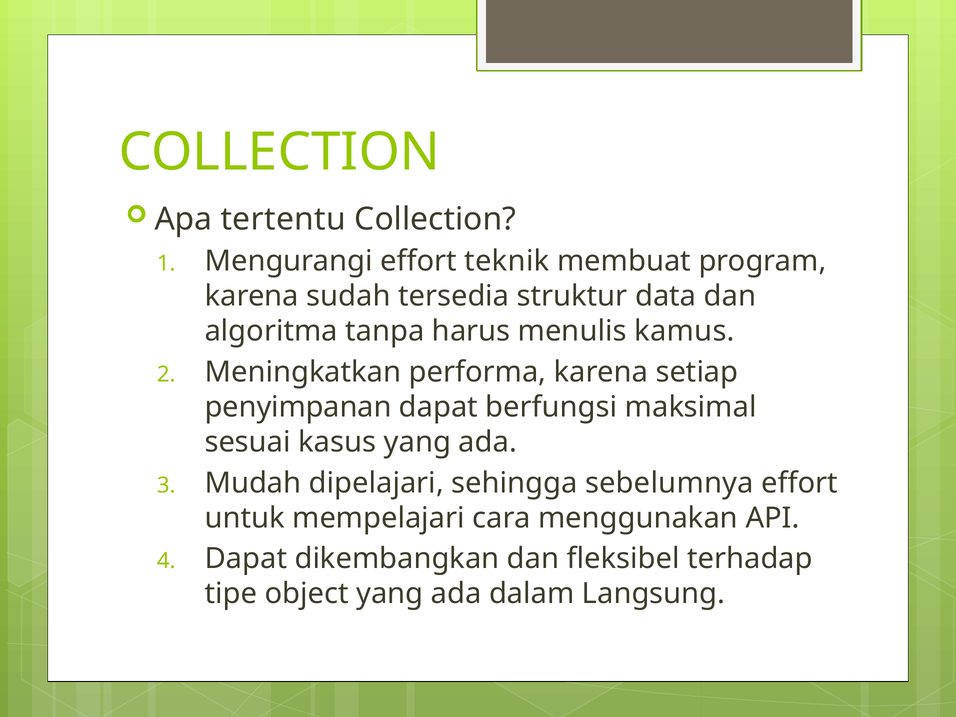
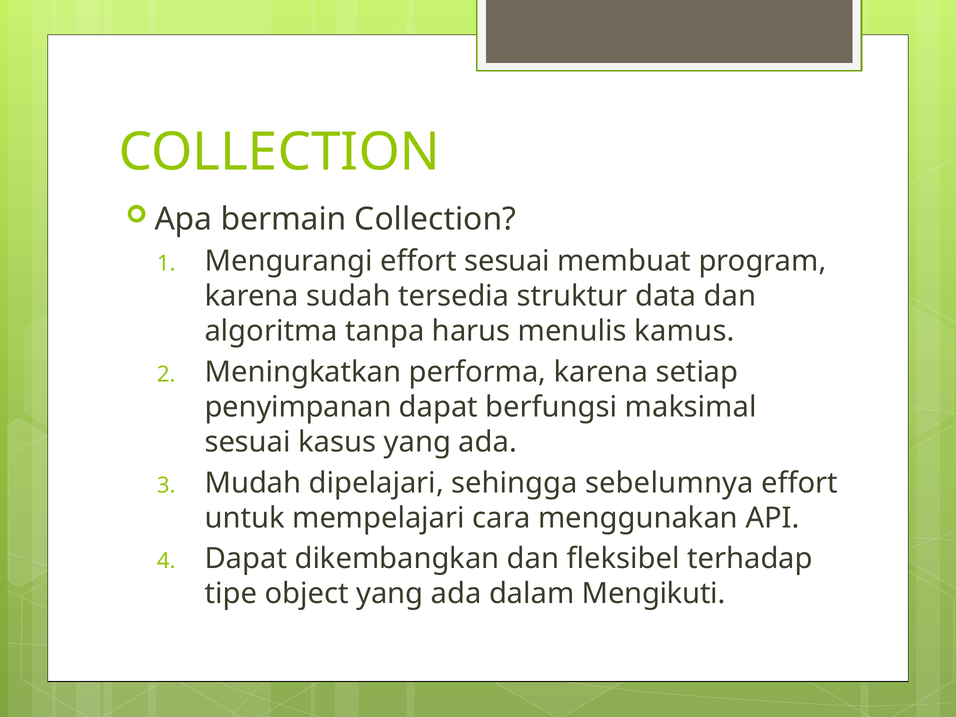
tertentu: tertentu -> bermain (283, 219)
effort teknik: teknik -> sesuai (507, 261)
Langsung: Langsung -> Mengikuti (654, 594)
